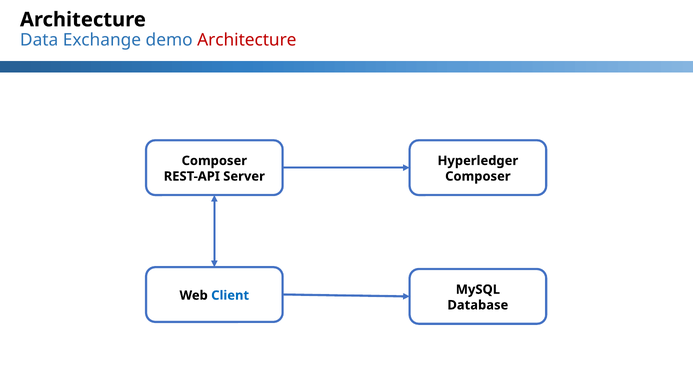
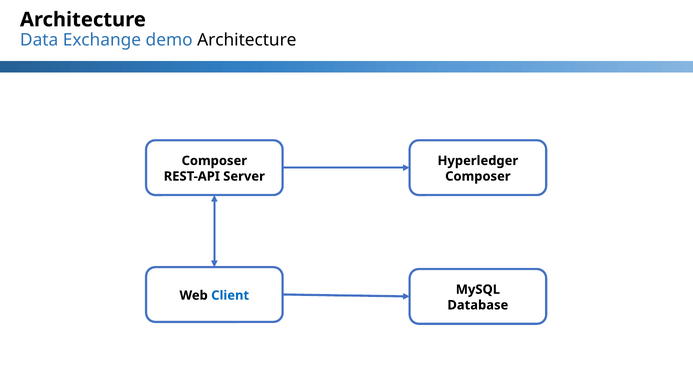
Architecture colour: red -> black (247, 40)
